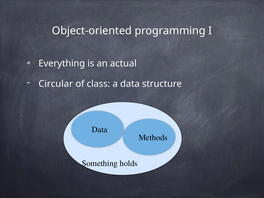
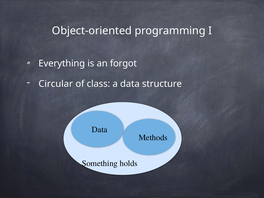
actual: actual -> forgot (123, 63)
